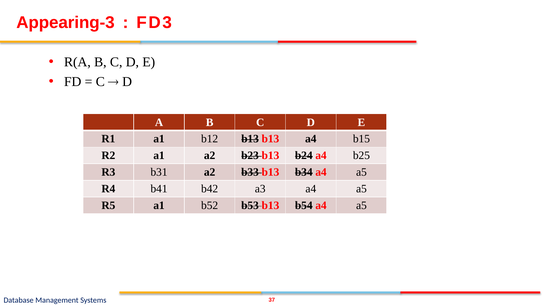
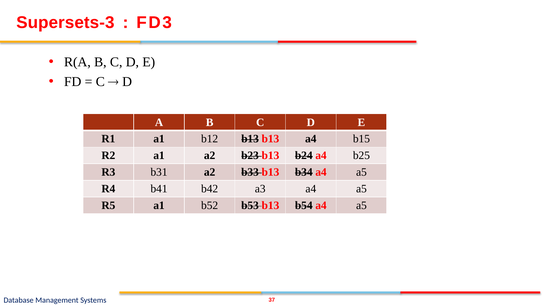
Appearing-3: Appearing-3 -> Supersets-3 (65, 23)
